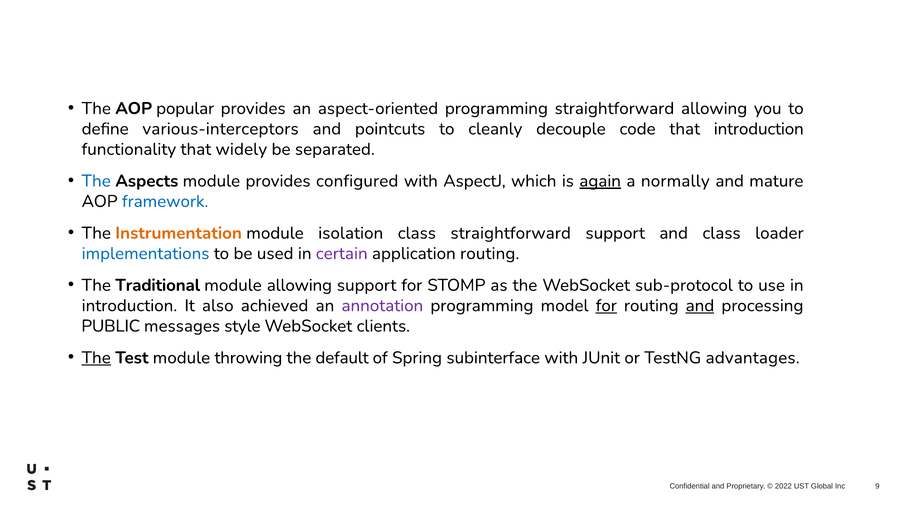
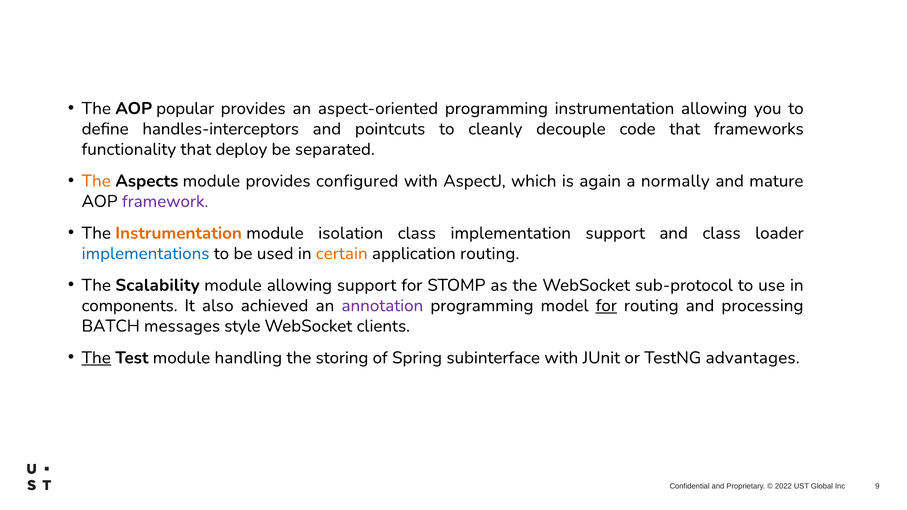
programming straightforward: straightforward -> instrumentation (614, 108)
various-interceptors: various-interceptors -> handles-interceptors (221, 129)
that introduction: introduction -> frameworks (759, 129)
widely: widely -> deploy (241, 149)
The colour: blue -> orange (96, 181)
again underline: present -> none (600, 181)
framework colour: blue -> purple (165, 201)
class straightforward: straightforward -> implementation (511, 233)
certain colour: purple -> orange (342, 254)
Traditional: Traditional -> Scalability (158, 285)
introduction: introduction -> components (130, 306)
and underline: present -> none (700, 306)
PUBLIC: PUBLIC -> BATCH (111, 326)
throwing: throwing -> handling (248, 358)
default: default -> storing (342, 358)
